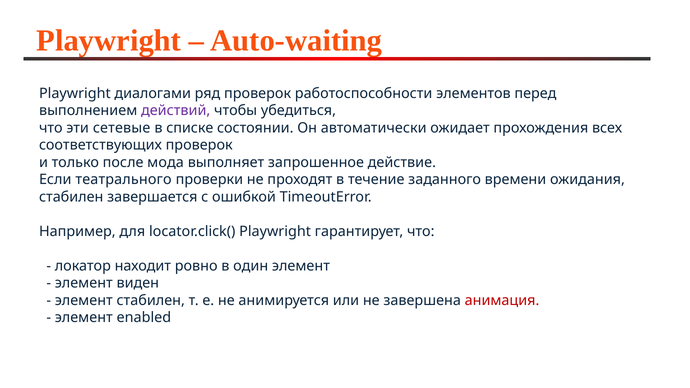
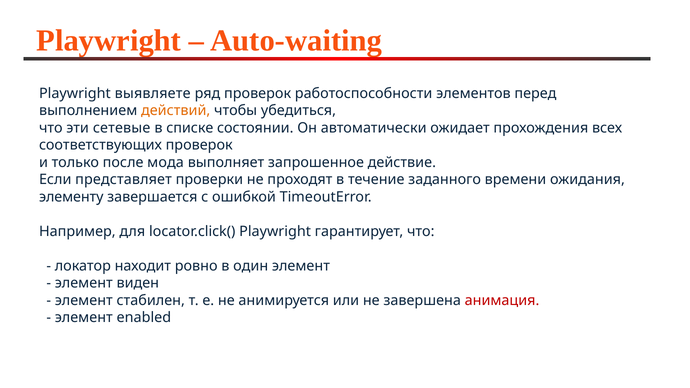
диалогами: диалогами -> выявляете (153, 93)
действий colour: purple -> orange (176, 111)
театрального: театрального -> представляет (124, 180)
стабилен: стабилен -> элементу (71, 197)
